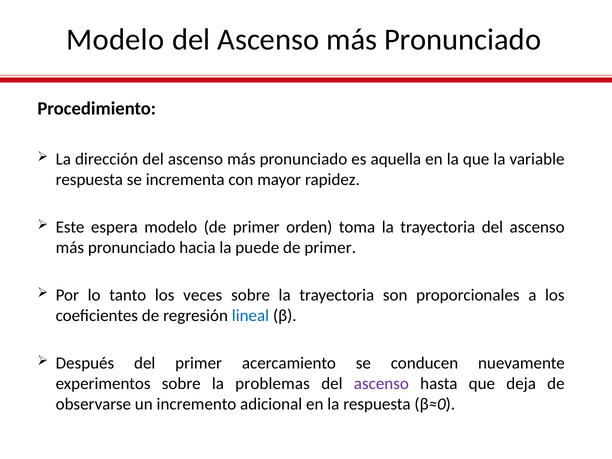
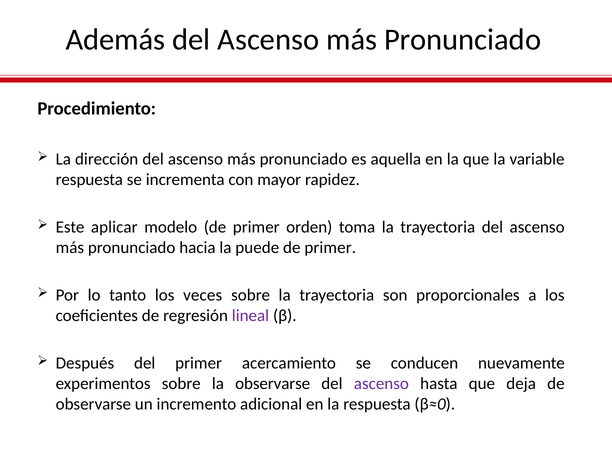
Modelo: Modelo -> Además (116, 40)
espera: espera -> aplicar (114, 227)
lineal colour: blue -> purple (250, 316)
la problemas: problemas -> observarse (273, 384)
